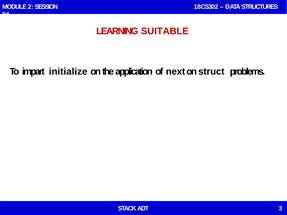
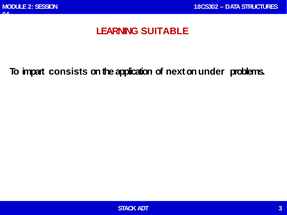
initialize: initialize -> consists (68, 72)
struct: struct -> under (211, 72)
